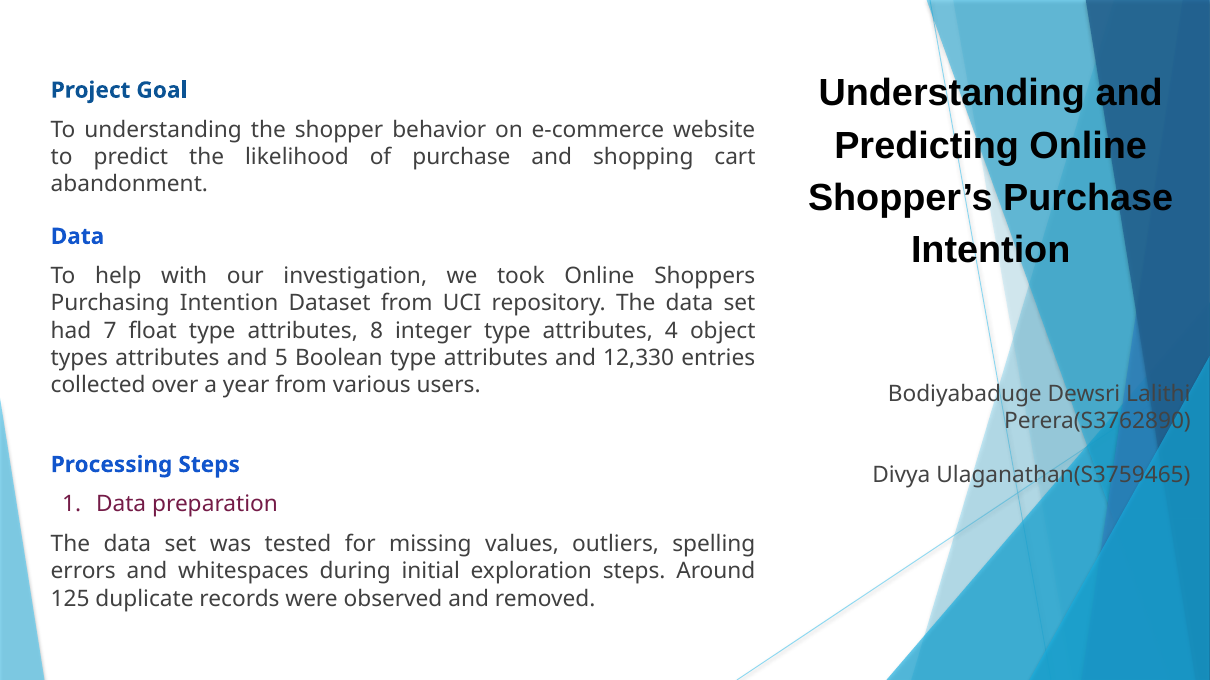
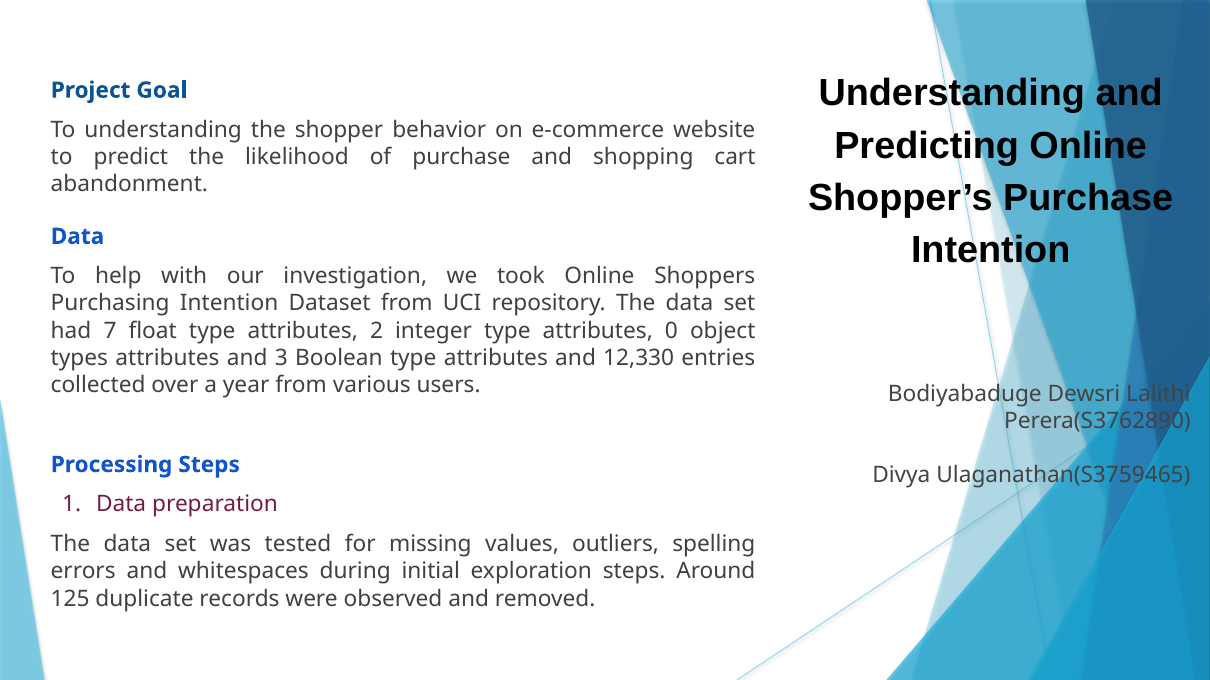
8: 8 -> 2 (377, 331)
4: 4 -> 0 (671, 331)
5: 5 -> 3 (281, 358)
